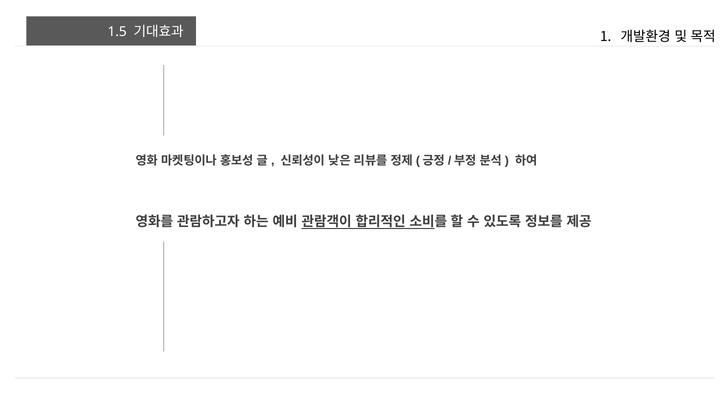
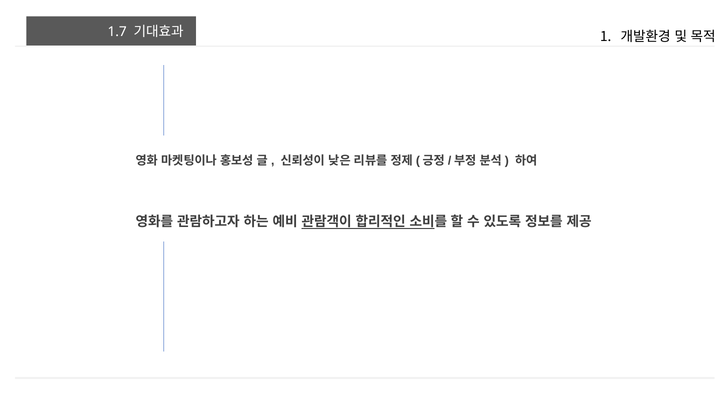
1.5: 1.5 -> 1.7 (117, 32)
